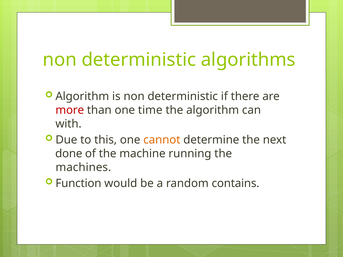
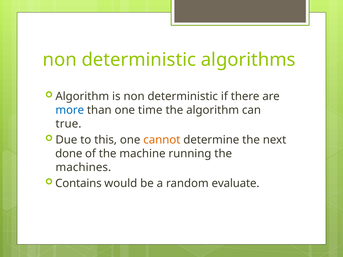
more colour: red -> blue (70, 110)
with: with -> true (68, 124)
Function: Function -> Contains (78, 183)
contains: contains -> evaluate (236, 183)
